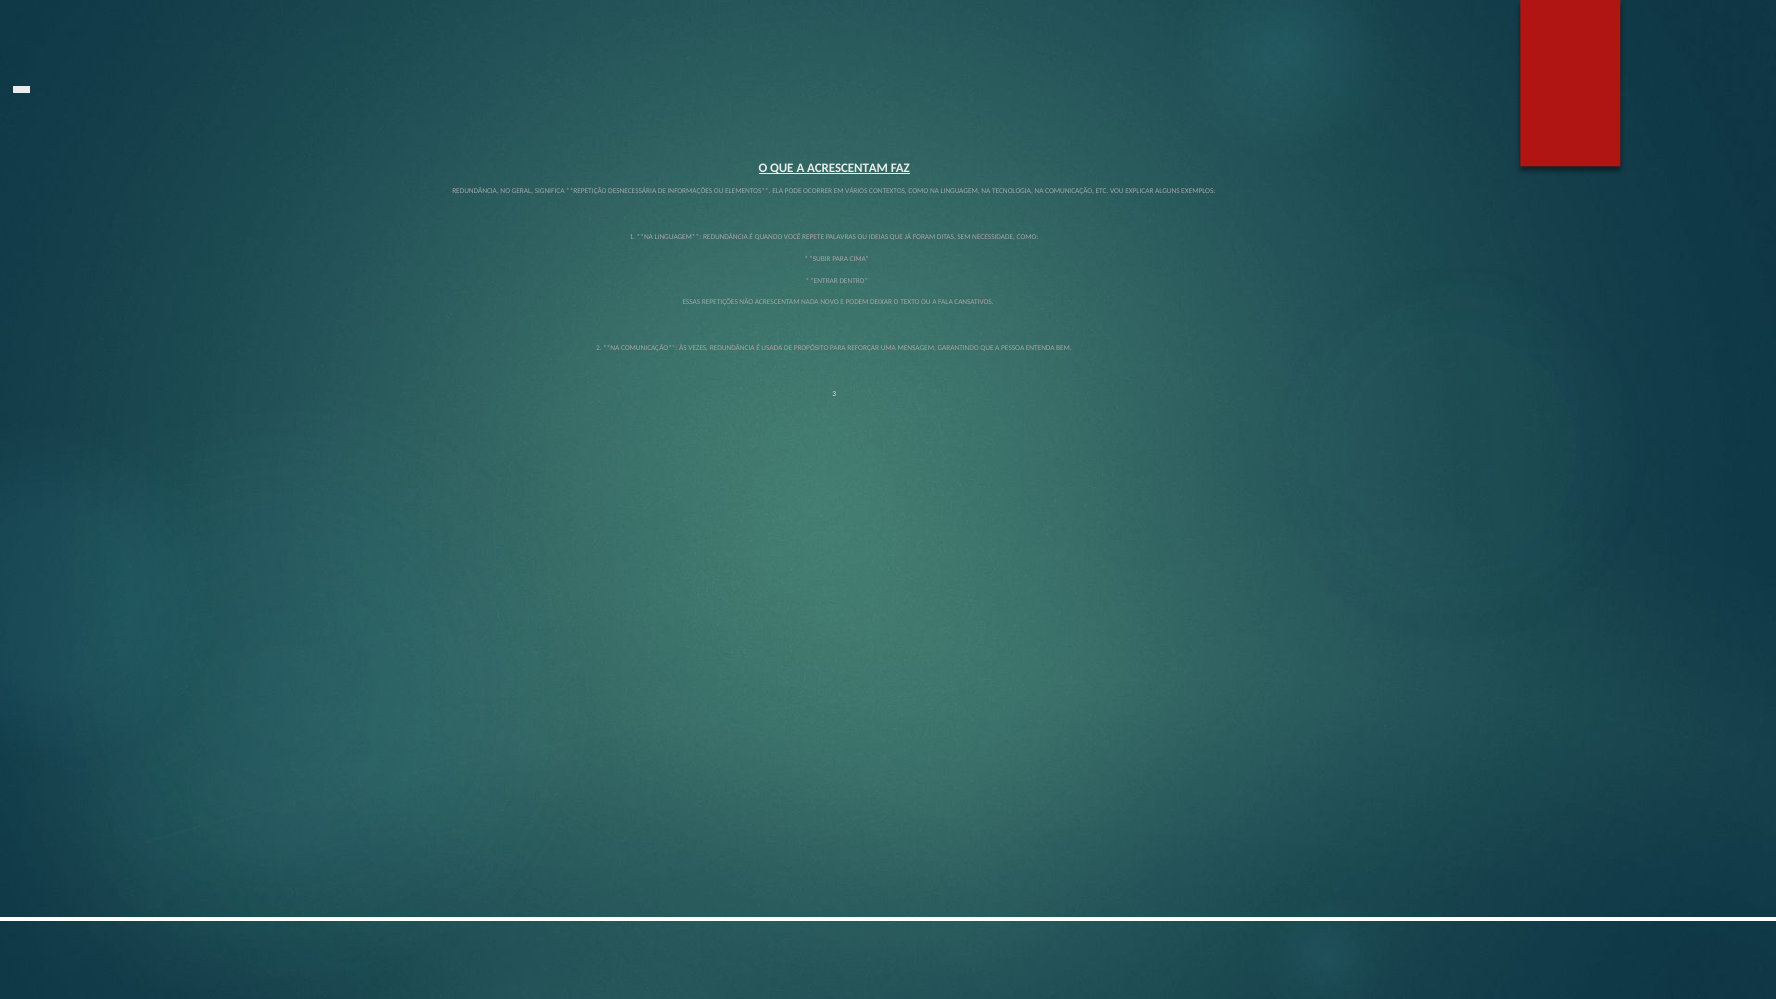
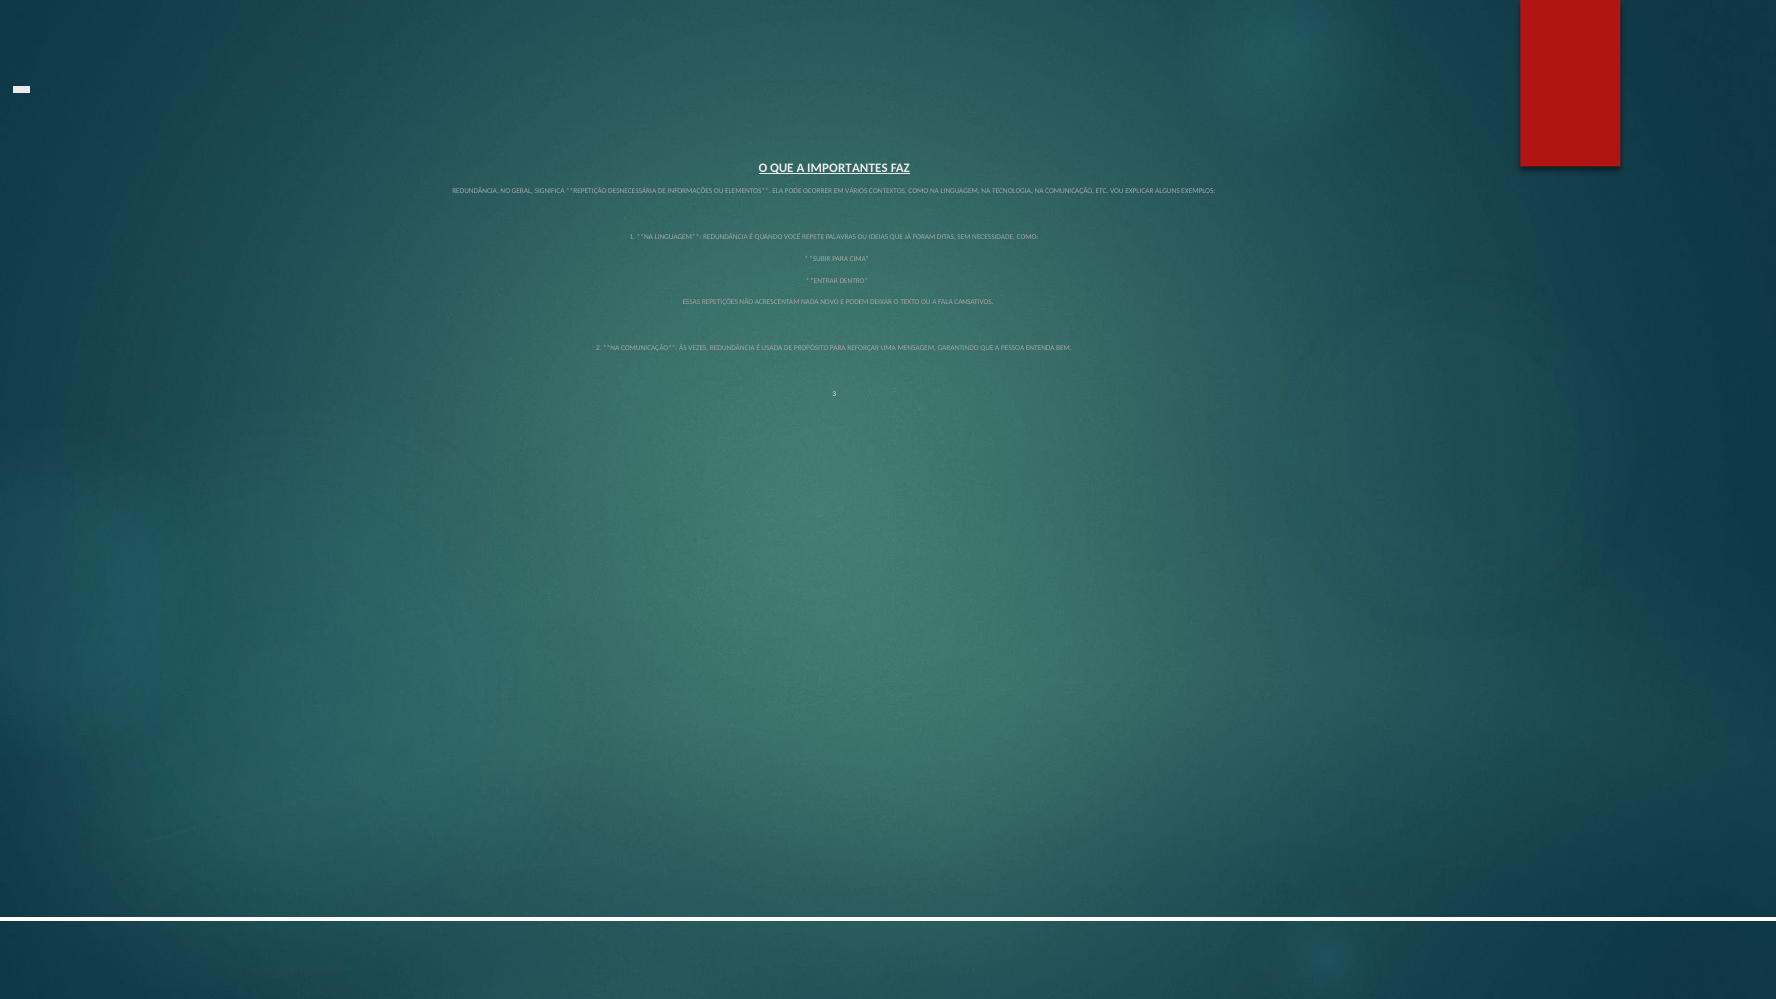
A ACRESCENTAM: ACRESCENTAM -> IMPORTANTES (847, 168)
